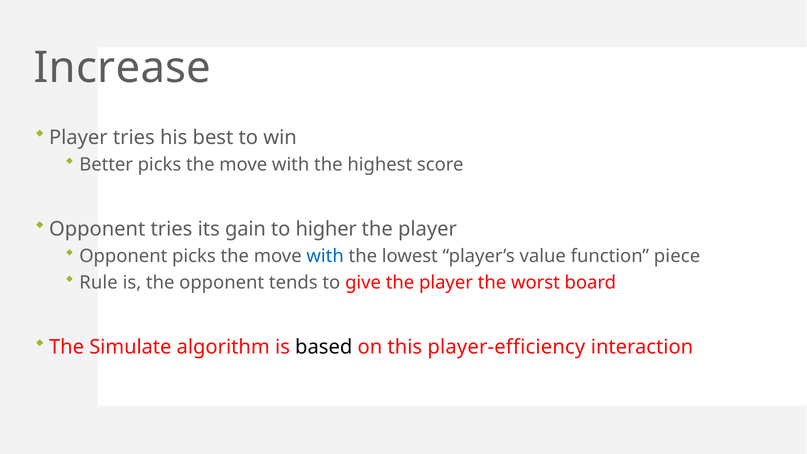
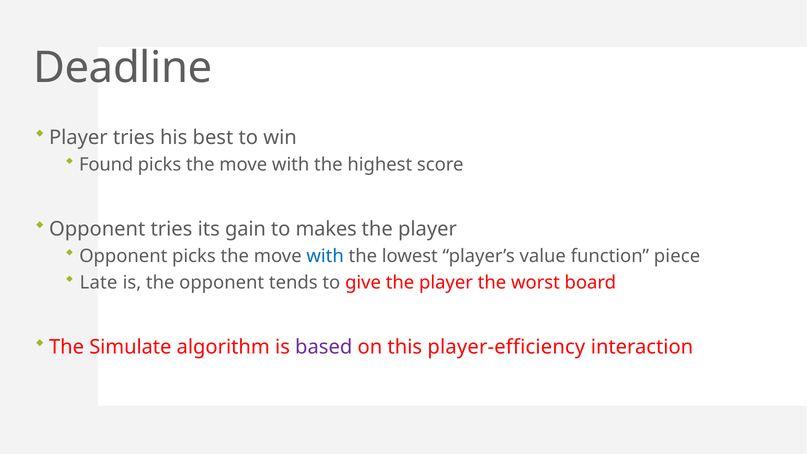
Increase: Increase -> Deadline (123, 68)
Better: Better -> Found (106, 165)
higher: higher -> makes (326, 229)
Rule: Rule -> Late (98, 283)
based colour: black -> purple (324, 347)
